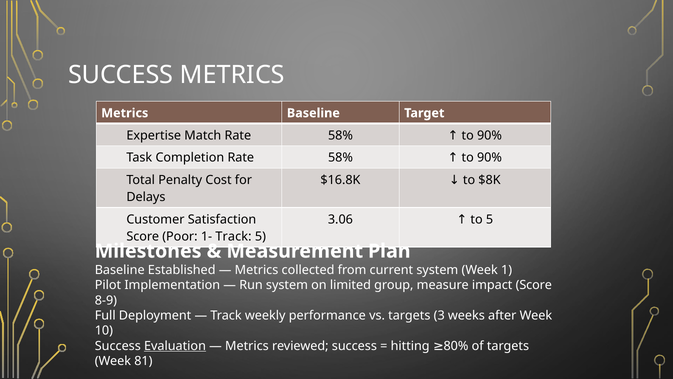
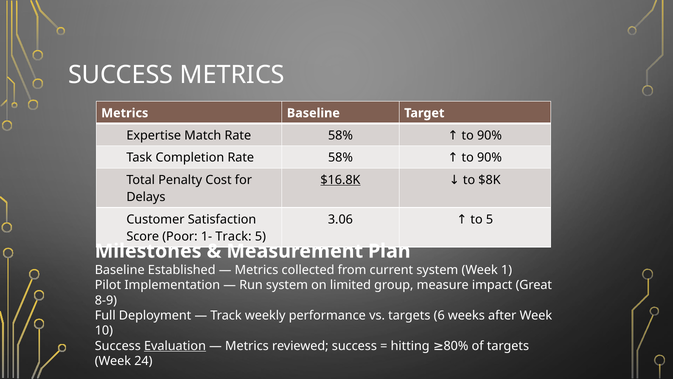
$16.8K underline: none -> present (340, 180)
impact Score: Score -> Great (534, 285)
3: 3 -> 6 (439, 315)
81: 81 -> 24 (143, 361)
